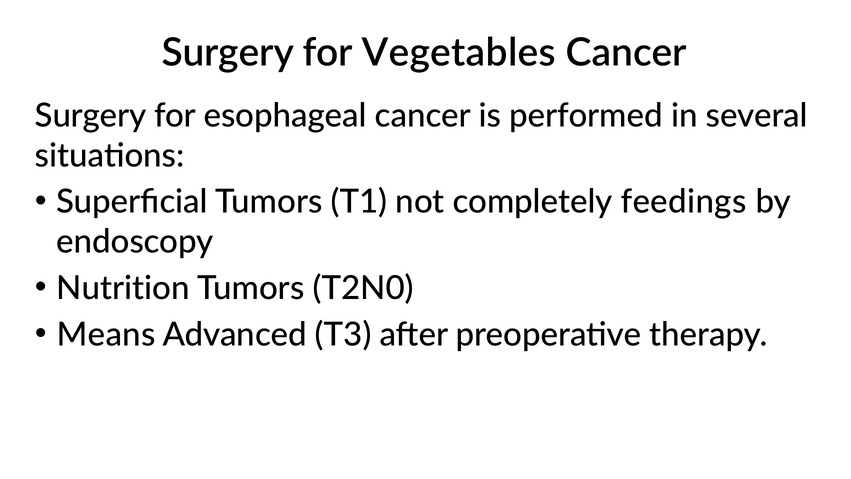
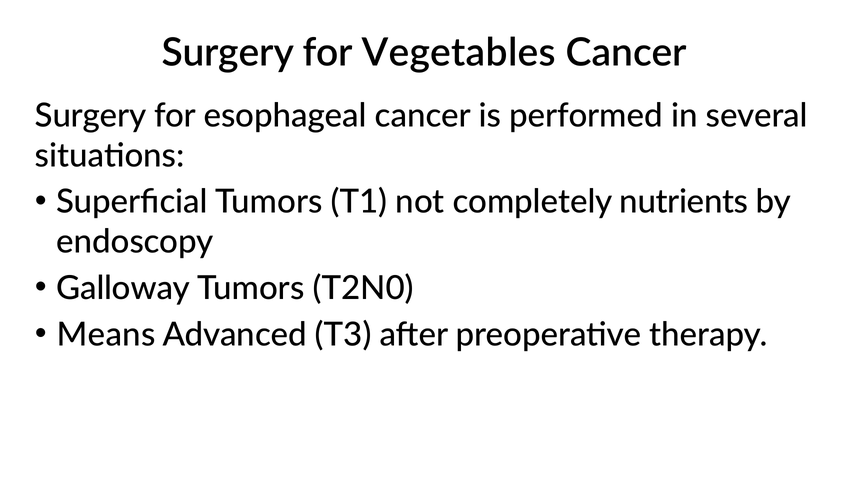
feedings: feedings -> nutrients (684, 202)
Nutrition: Nutrition -> Galloway (123, 288)
